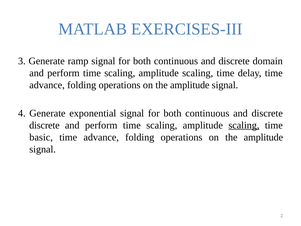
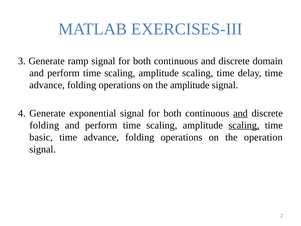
and underline: none -> present (240, 113)
discrete: discrete -> folding (44, 125)
amplitude: amplitude -> operation (263, 137)
